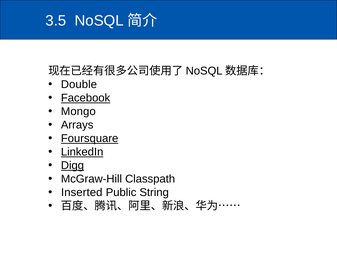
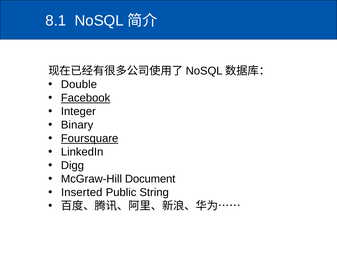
3.5: 3.5 -> 8.1 (56, 21)
Mongo: Mongo -> Integer (78, 111)
Arrays: Arrays -> Binary (77, 125)
LinkedIn underline: present -> none (82, 152)
Digg underline: present -> none (72, 165)
Classpath: Classpath -> Document (150, 179)
